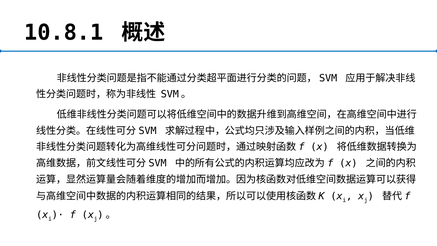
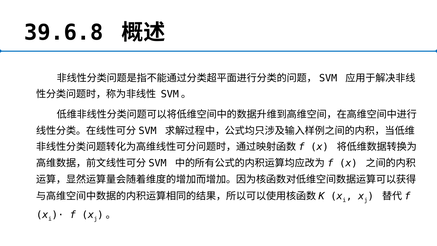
10.8.1: 10.8.1 -> 39.6.8 (64, 33)
